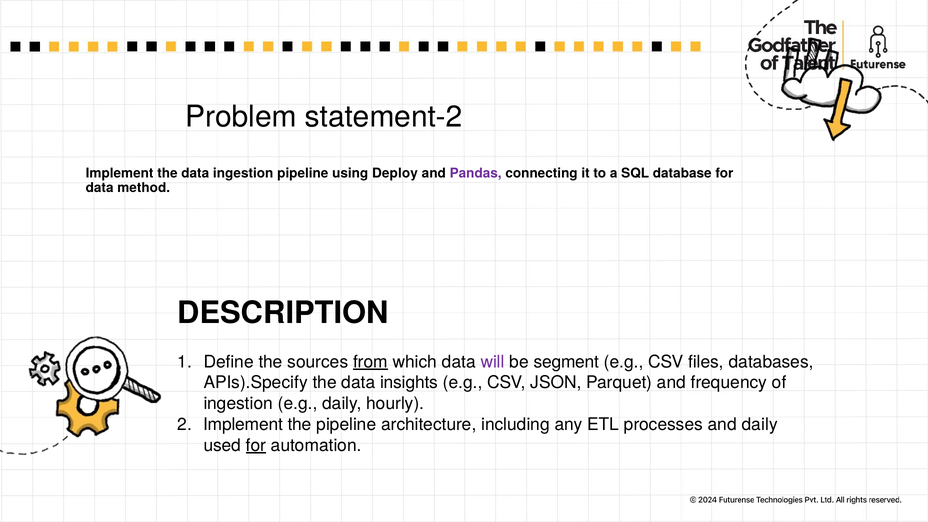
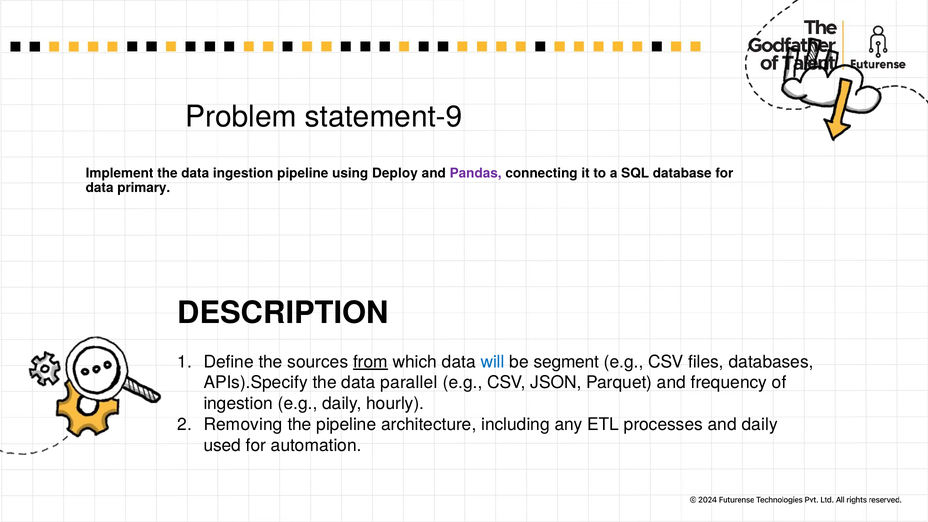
statement-2: statement-2 -> statement-9 (384, 117)
method: method -> primary (144, 188)
will colour: purple -> blue (493, 362)
insights: insights -> parallel (409, 383)
Implement: Implement -> Removing (243, 424)
for underline: present -> none (256, 445)
